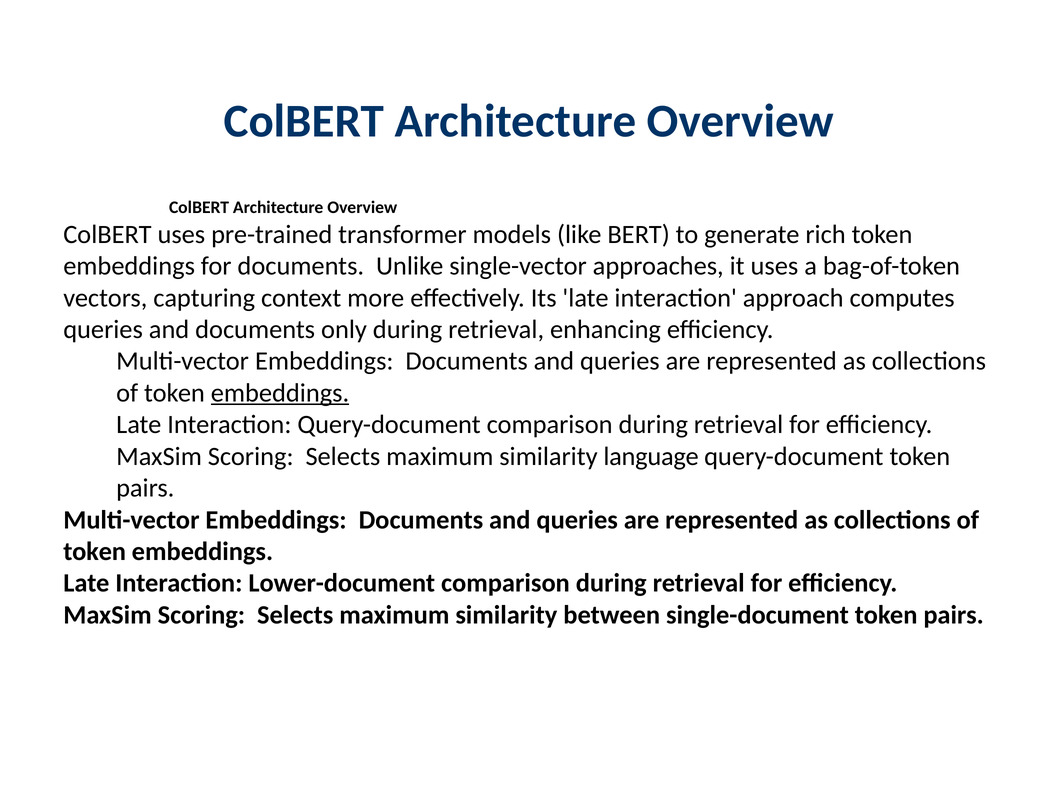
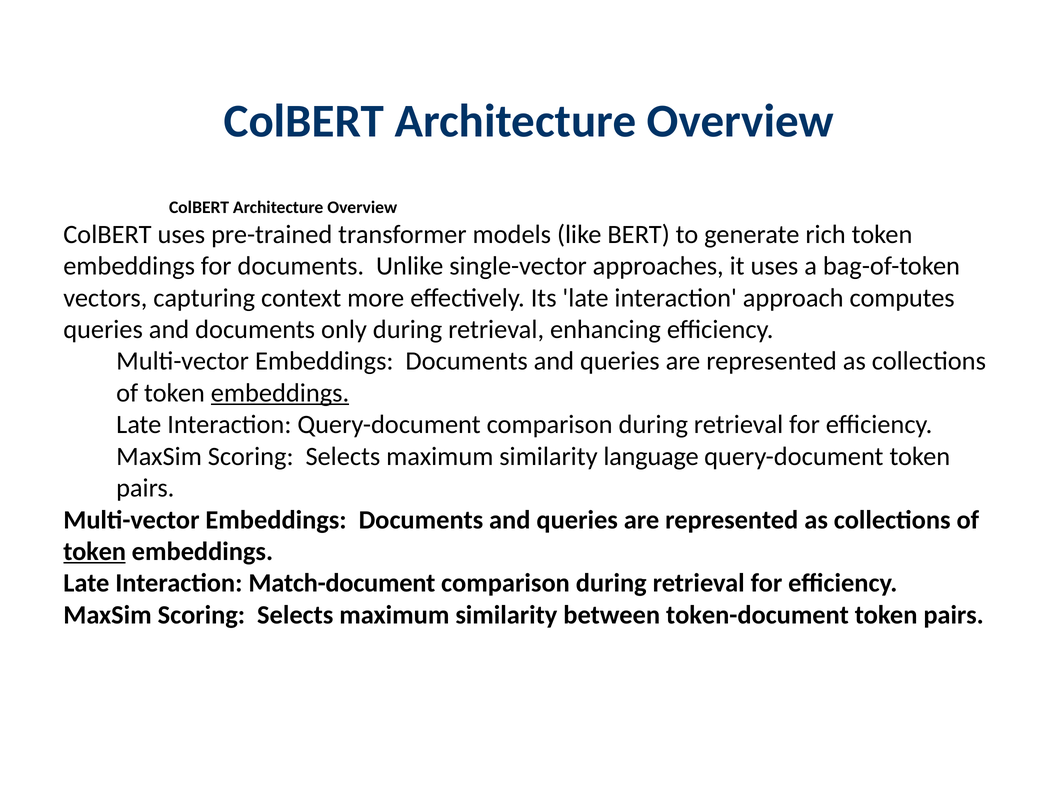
token underline: none -> present (95, 552)
Lower-document: Lower-document -> Match-document (342, 584)
single-document: single-document -> token-document (757, 615)
